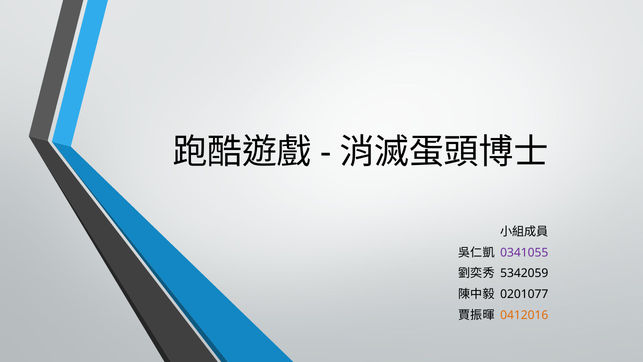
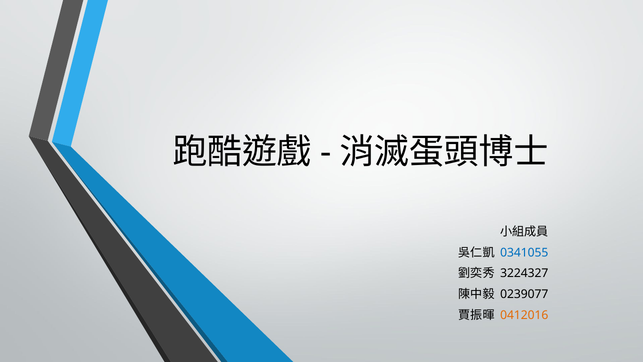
0341055 colour: purple -> blue (524, 252)
5342059: 5342059 -> 3224327 (524, 273)
0201077: 0201077 -> 0239077 (524, 294)
